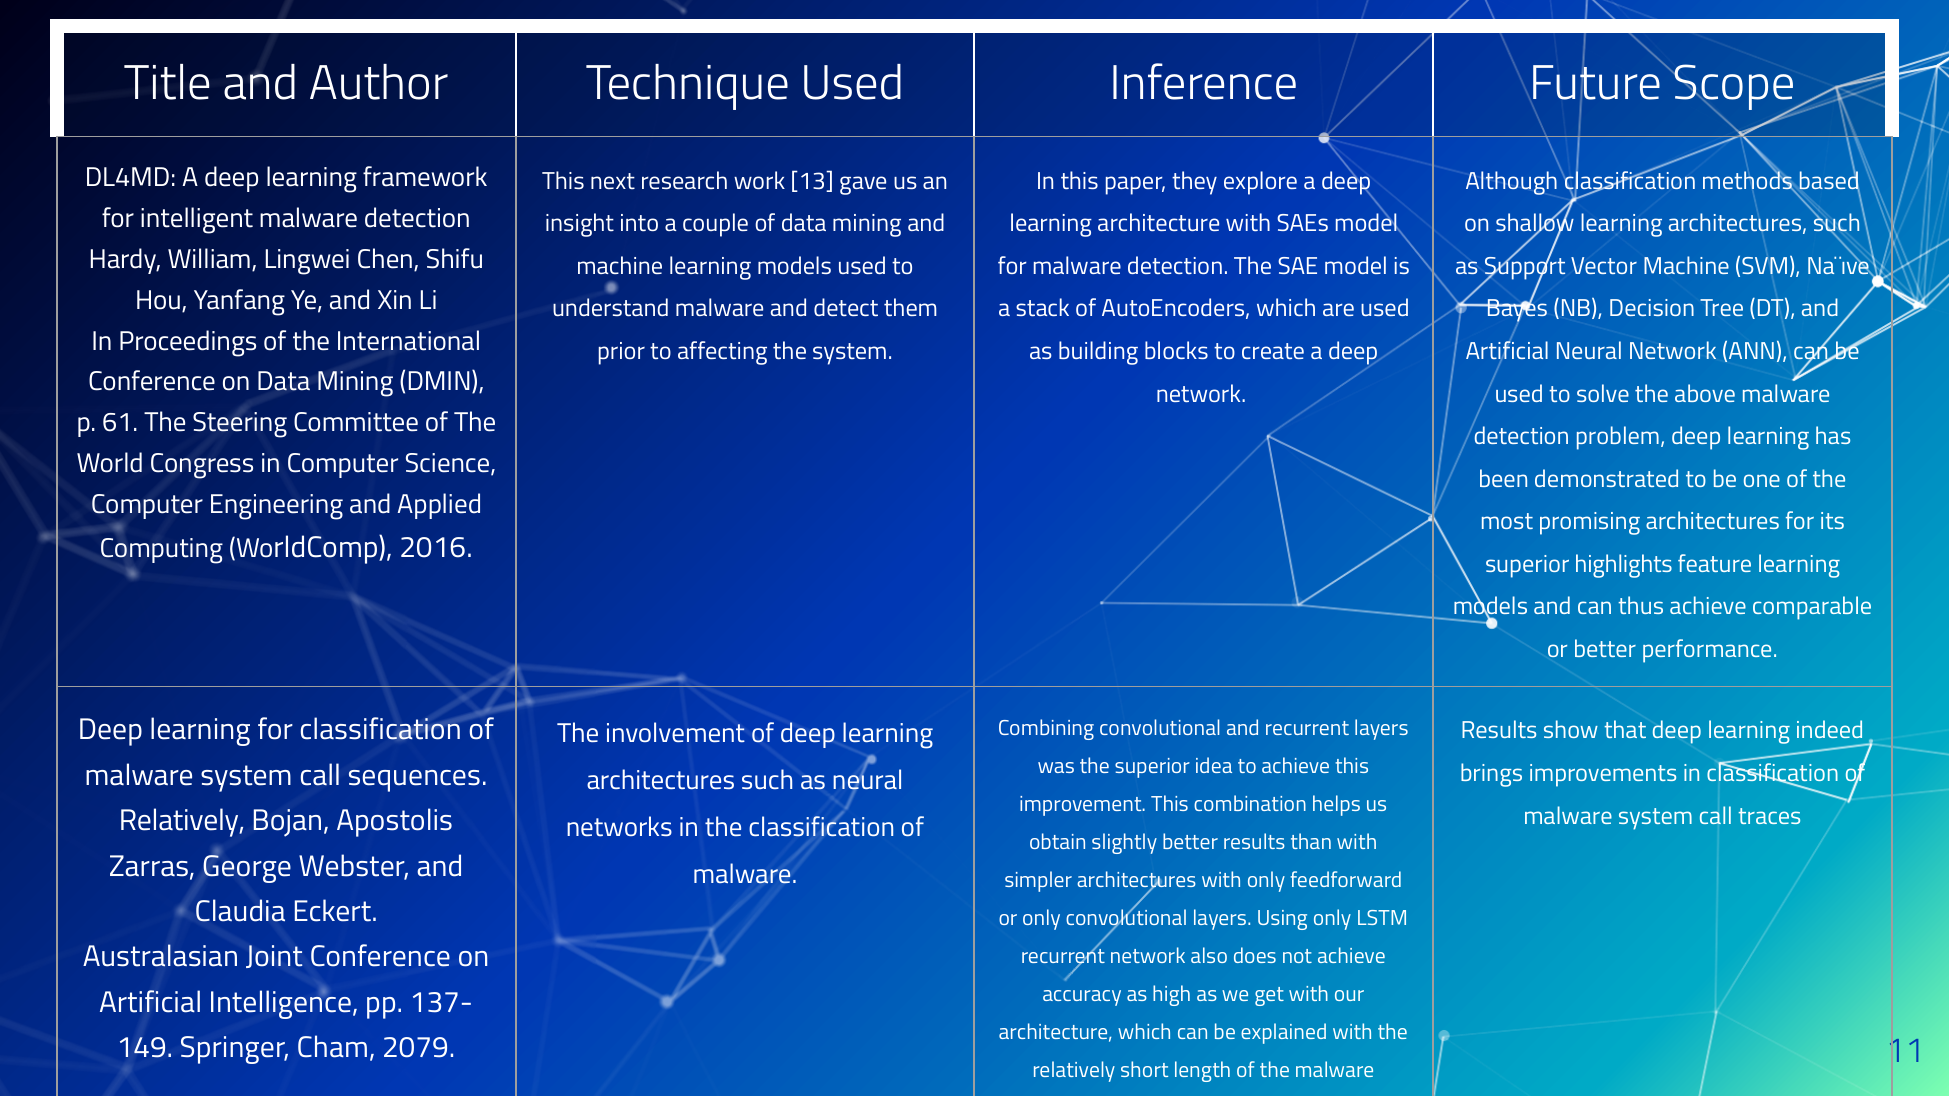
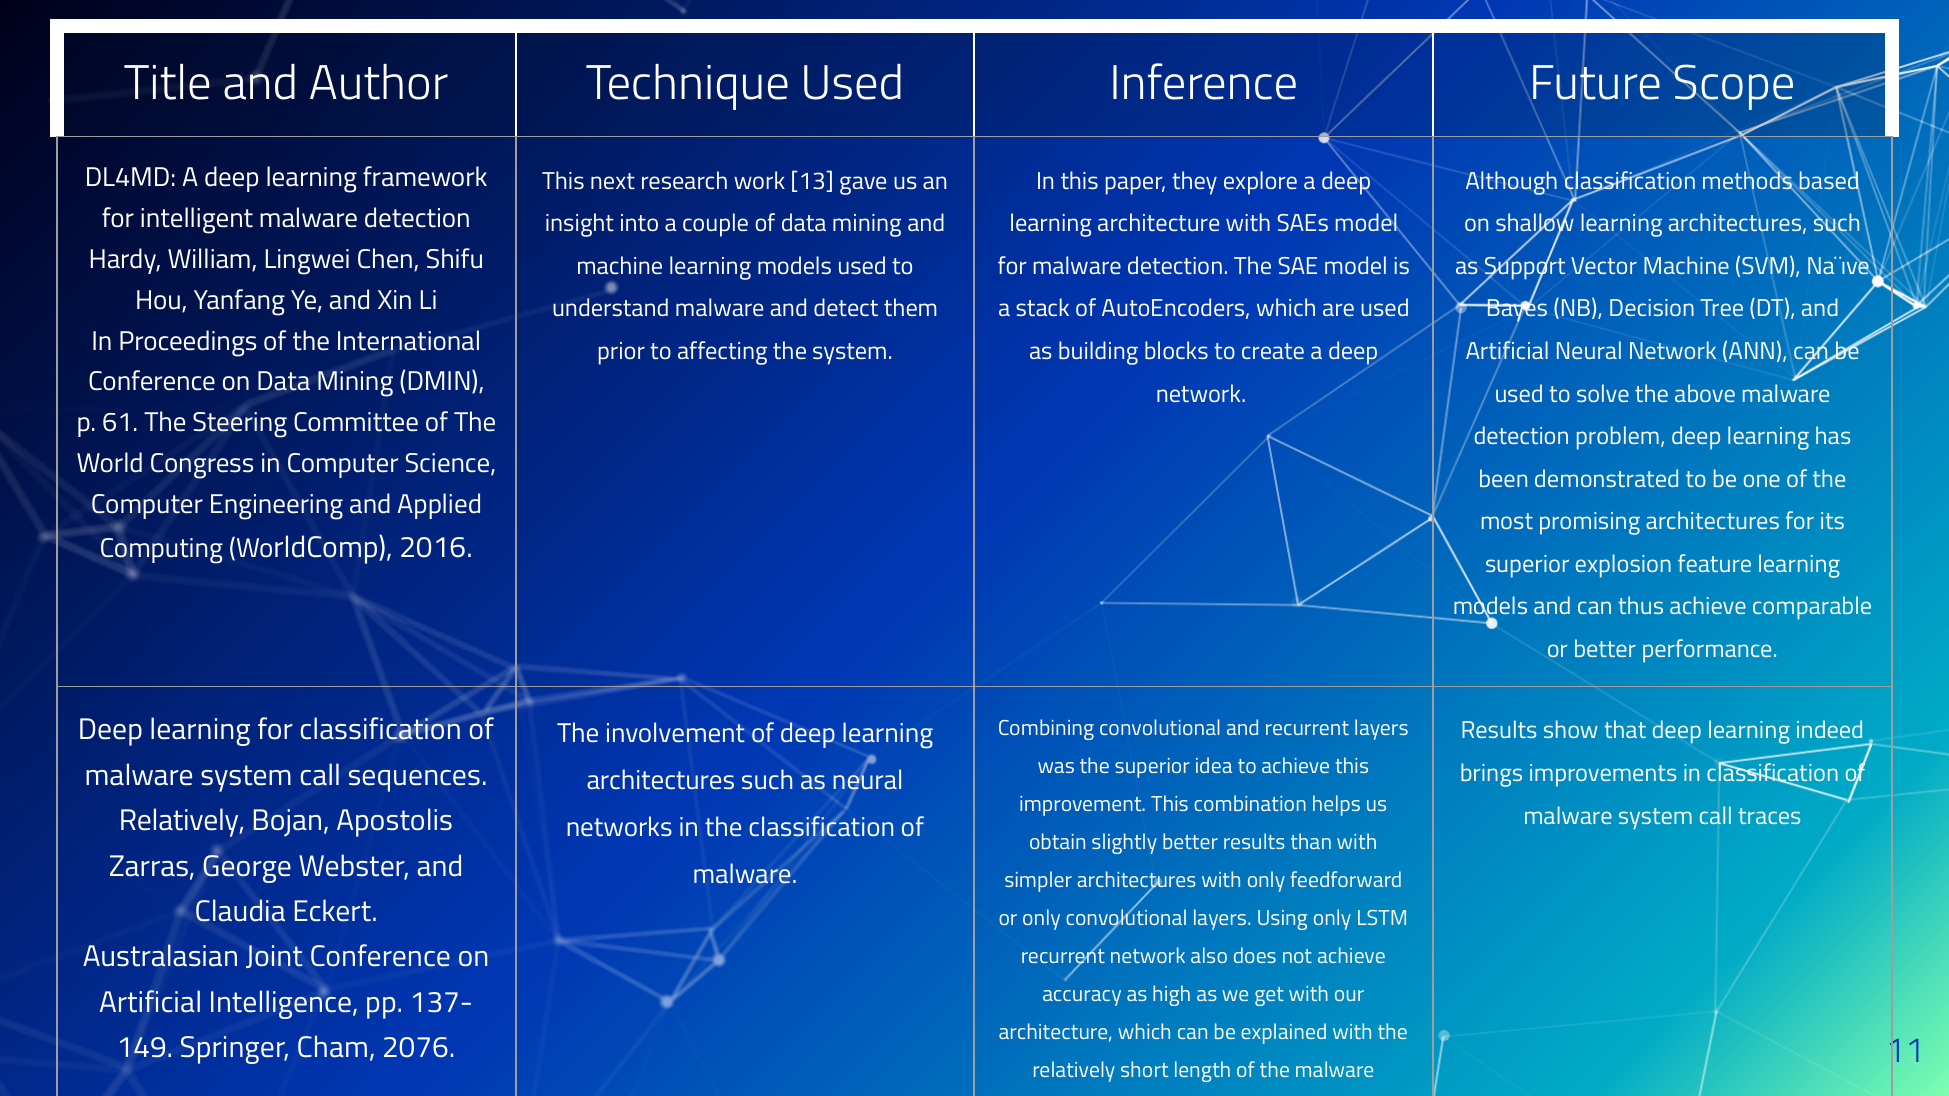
highlights: highlights -> explosion (1623, 564)
2079: 2079 -> 2076 (419, 1048)
